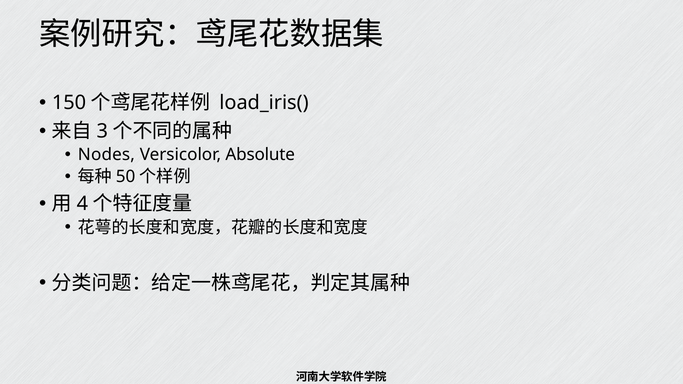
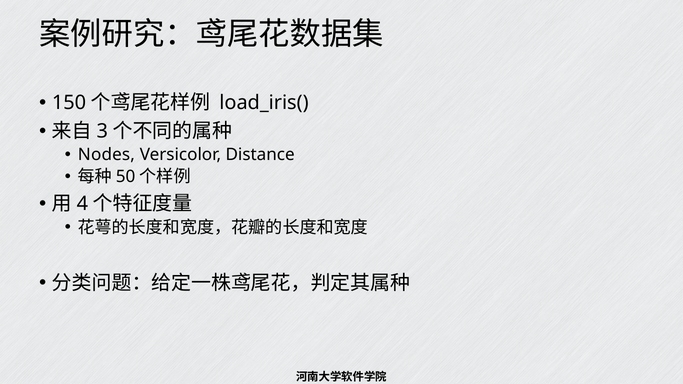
Absolute: Absolute -> Distance (260, 155)
